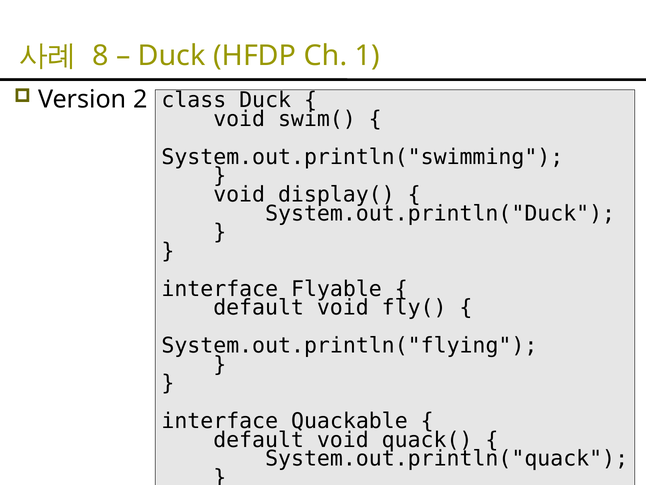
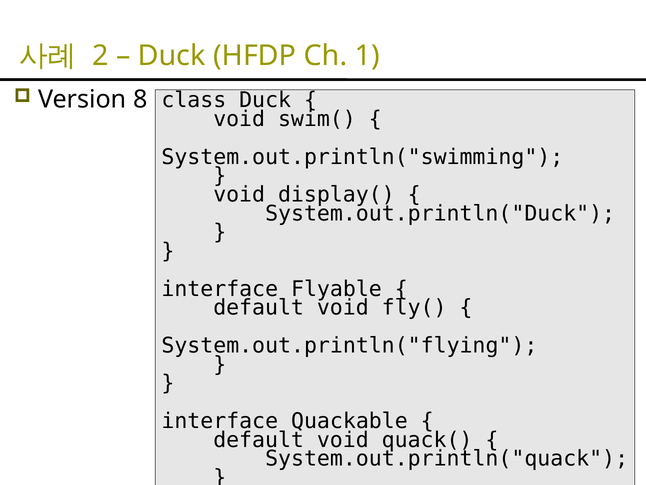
8: 8 -> 2 (100, 56)
2: 2 -> 8 (140, 100)
